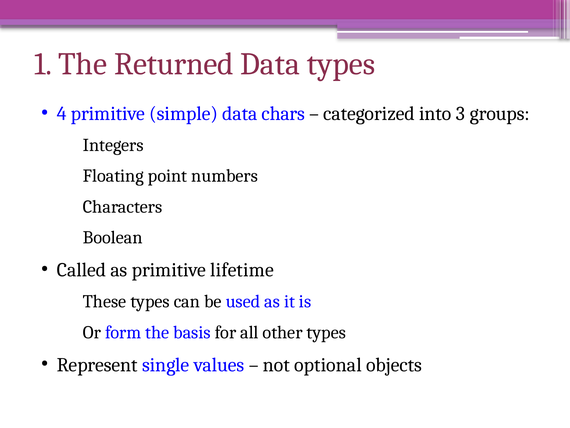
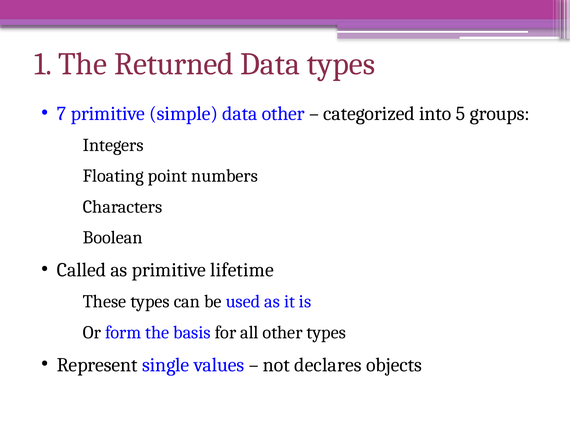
4: 4 -> 7 (62, 113)
data chars: chars -> other (283, 113)
3: 3 -> 5 (460, 113)
optional: optional -> declares (328, 364)
